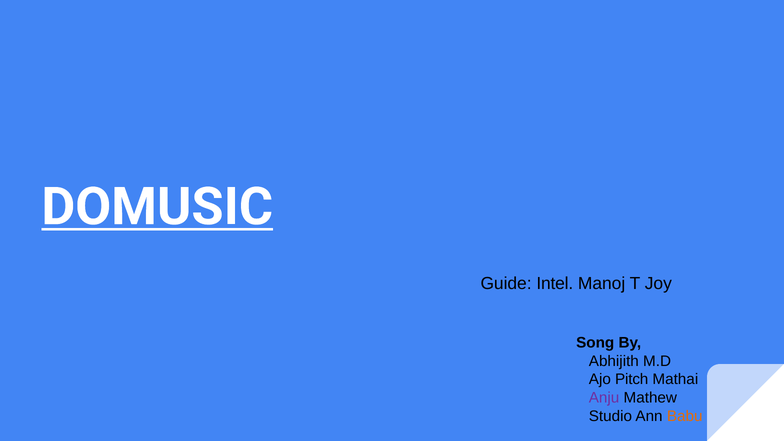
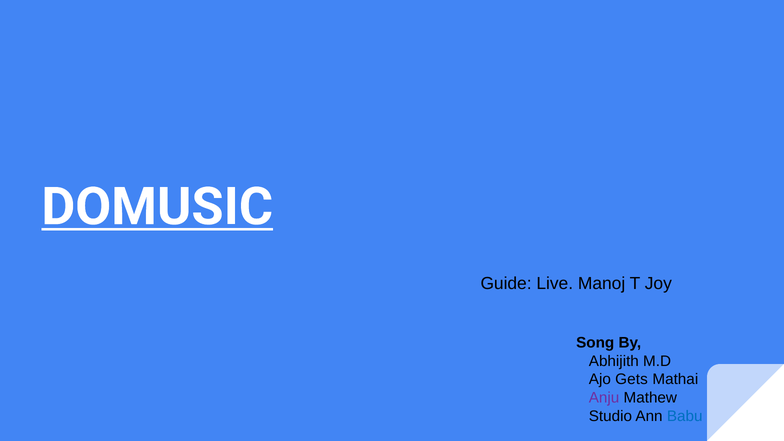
Intel: Intel -> Live (555, 284)
Pitch: Pitch -> Gets (632, 379)
Babu colour: orange -> blue (685, 416)
